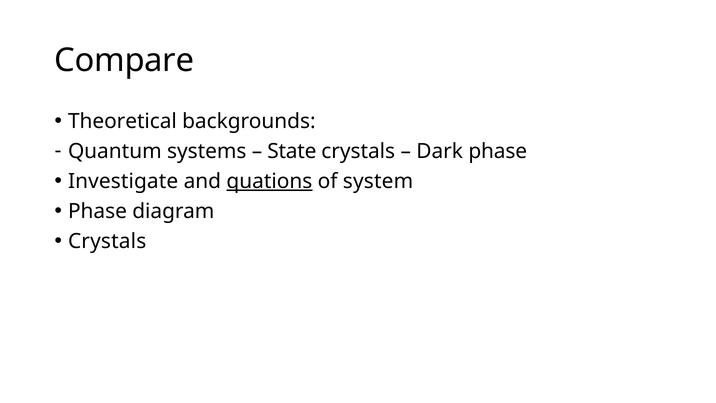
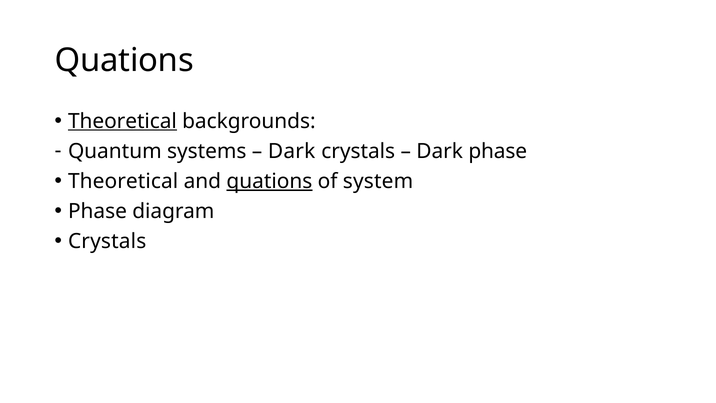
Compare: Compare -> Quations (124, 60)
Theoretical underline: none -> present (122, 121)
State: State -> Dark (292, 151)
Investigate: Investigate -> Theoretical (123, 181)
